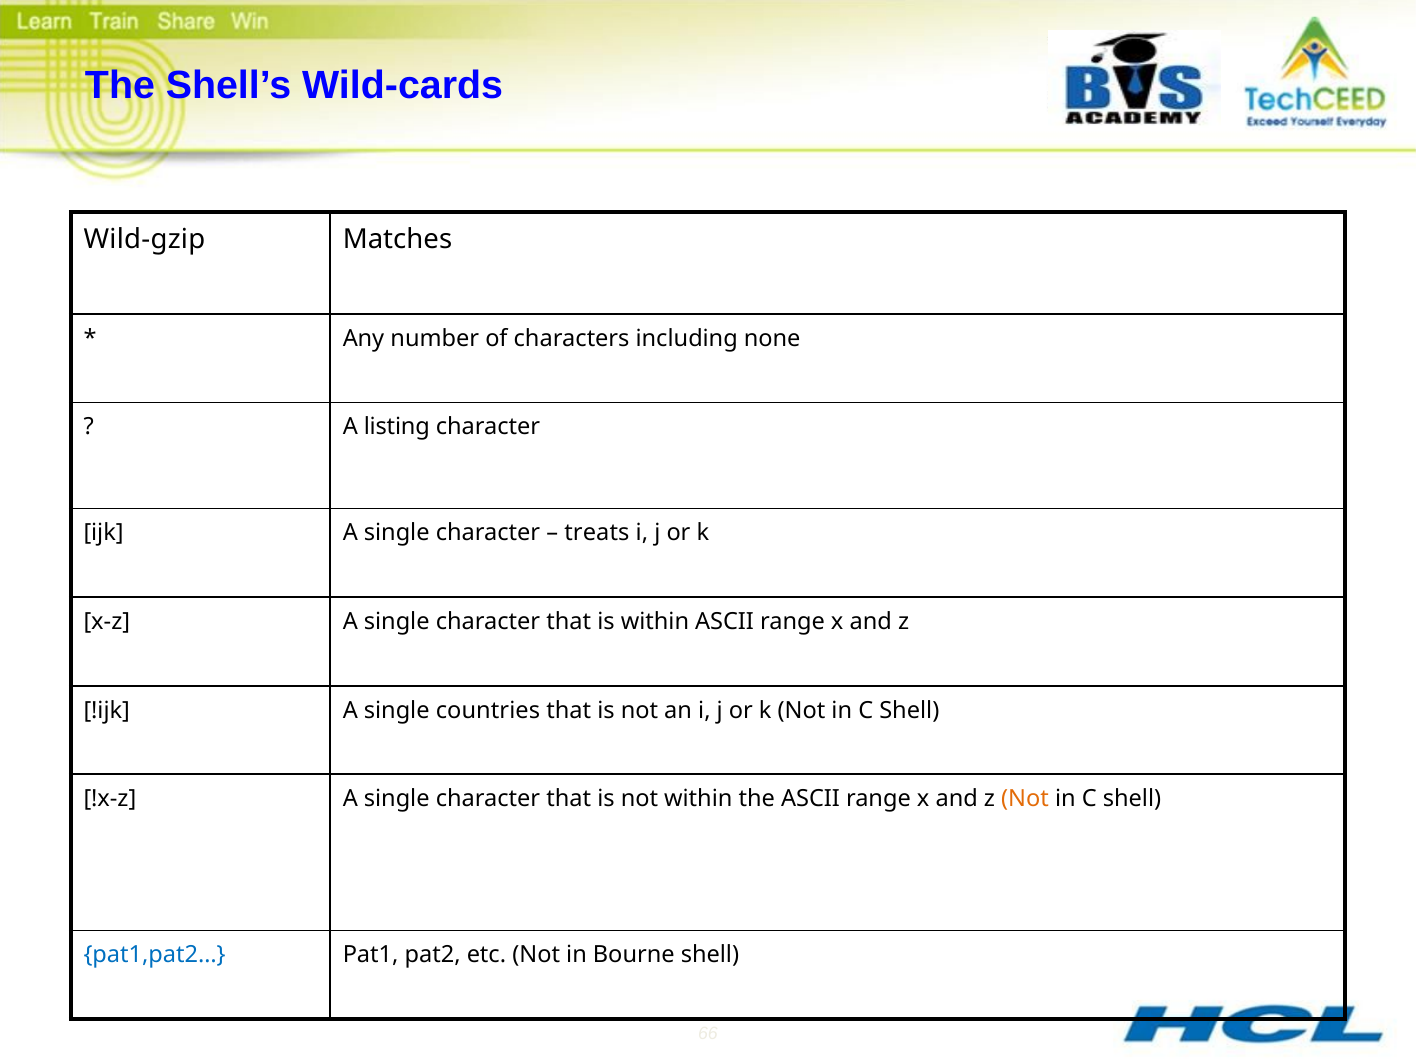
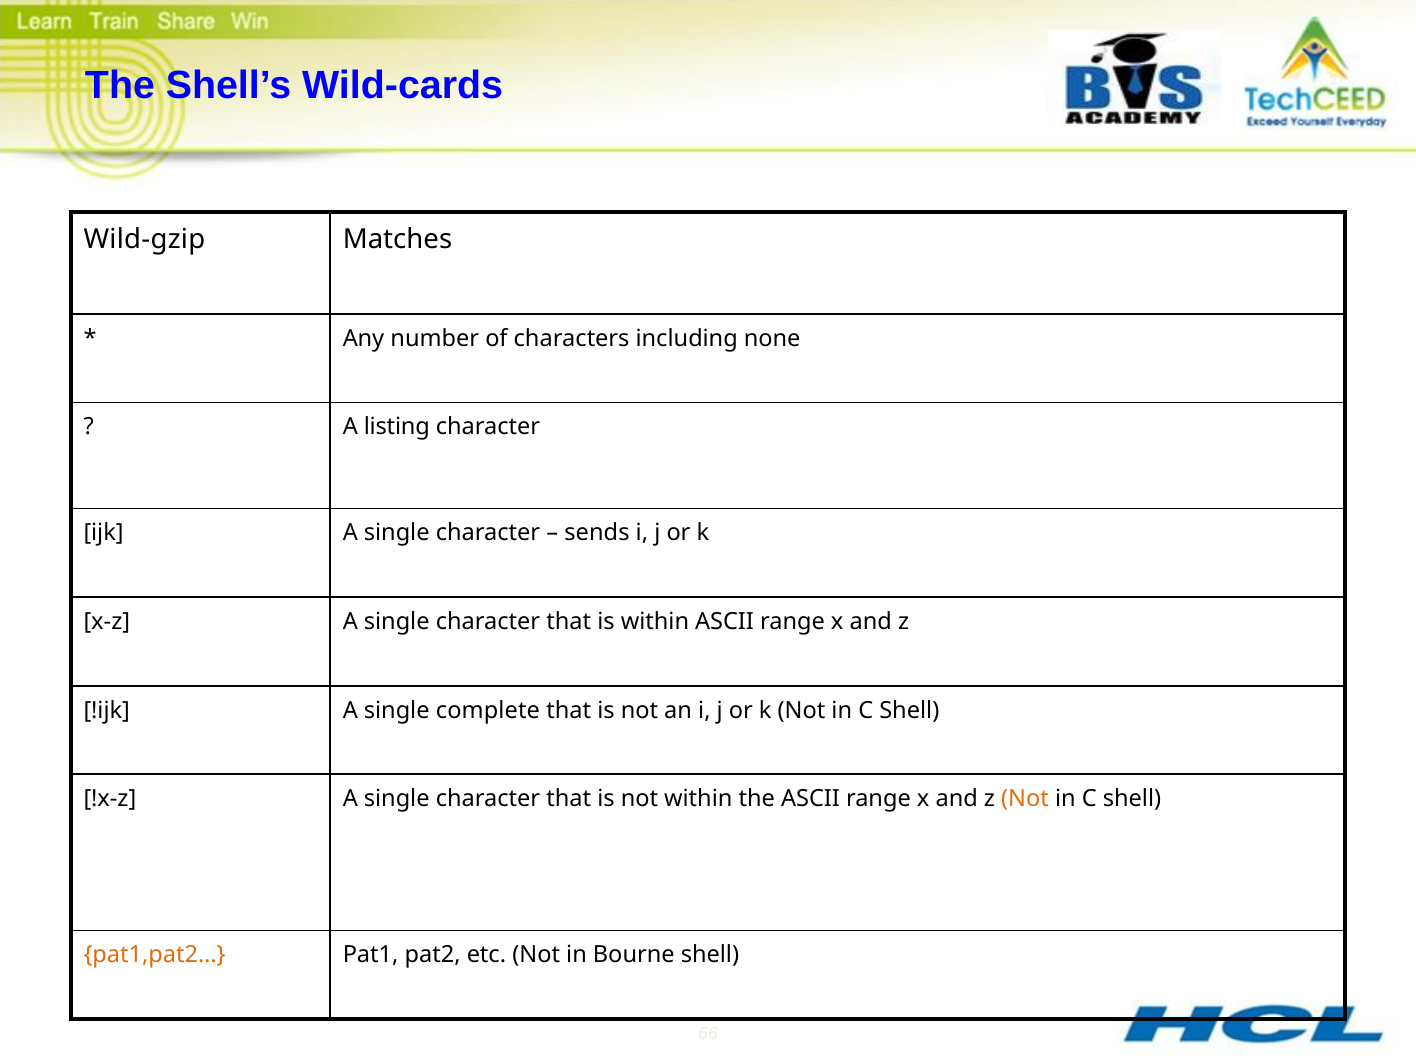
treats: treats -> sends (597, 533)
countries: countries -> complete (488, 710)
pat1,pat2… colour: blue -> orange (155, 955)
